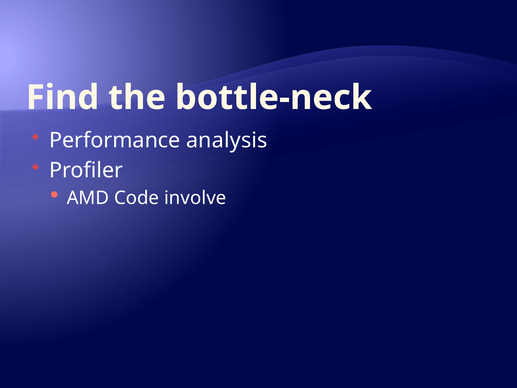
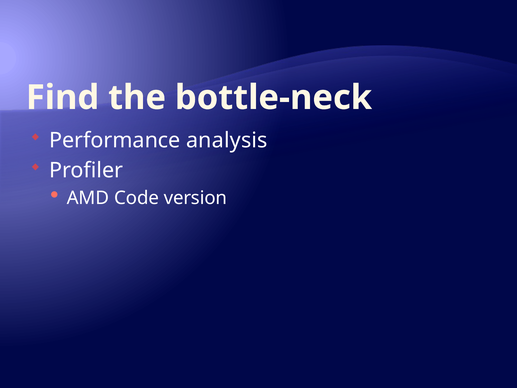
involve: involve -> version (195, 198)
